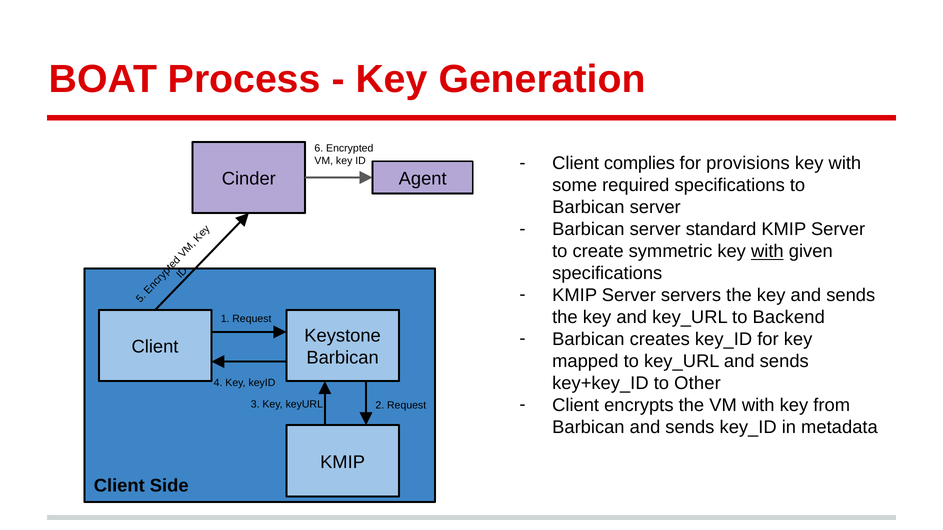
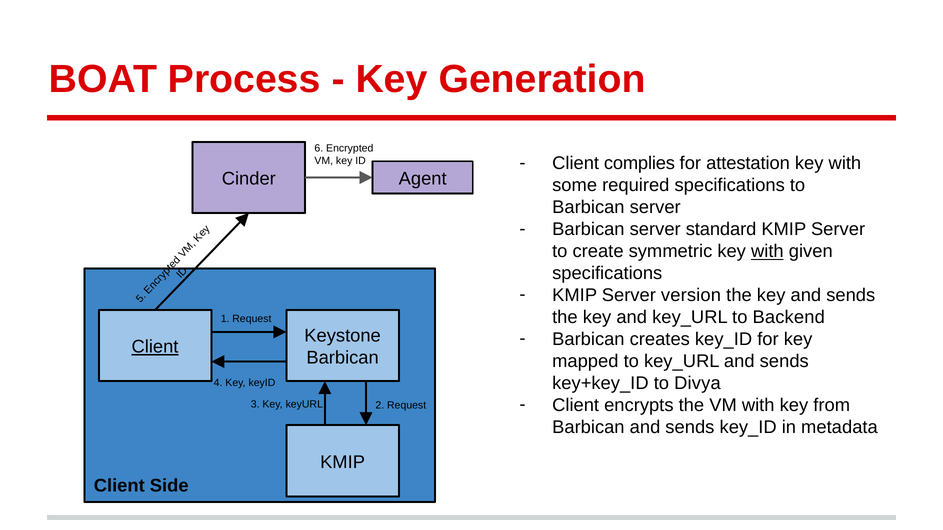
provisions: provisions -> attestation (748, 164)
servers: servers -> version (691, 296)
Client underline: none -> present (155, 347)
Other: Other -> Divya (697, 384)
